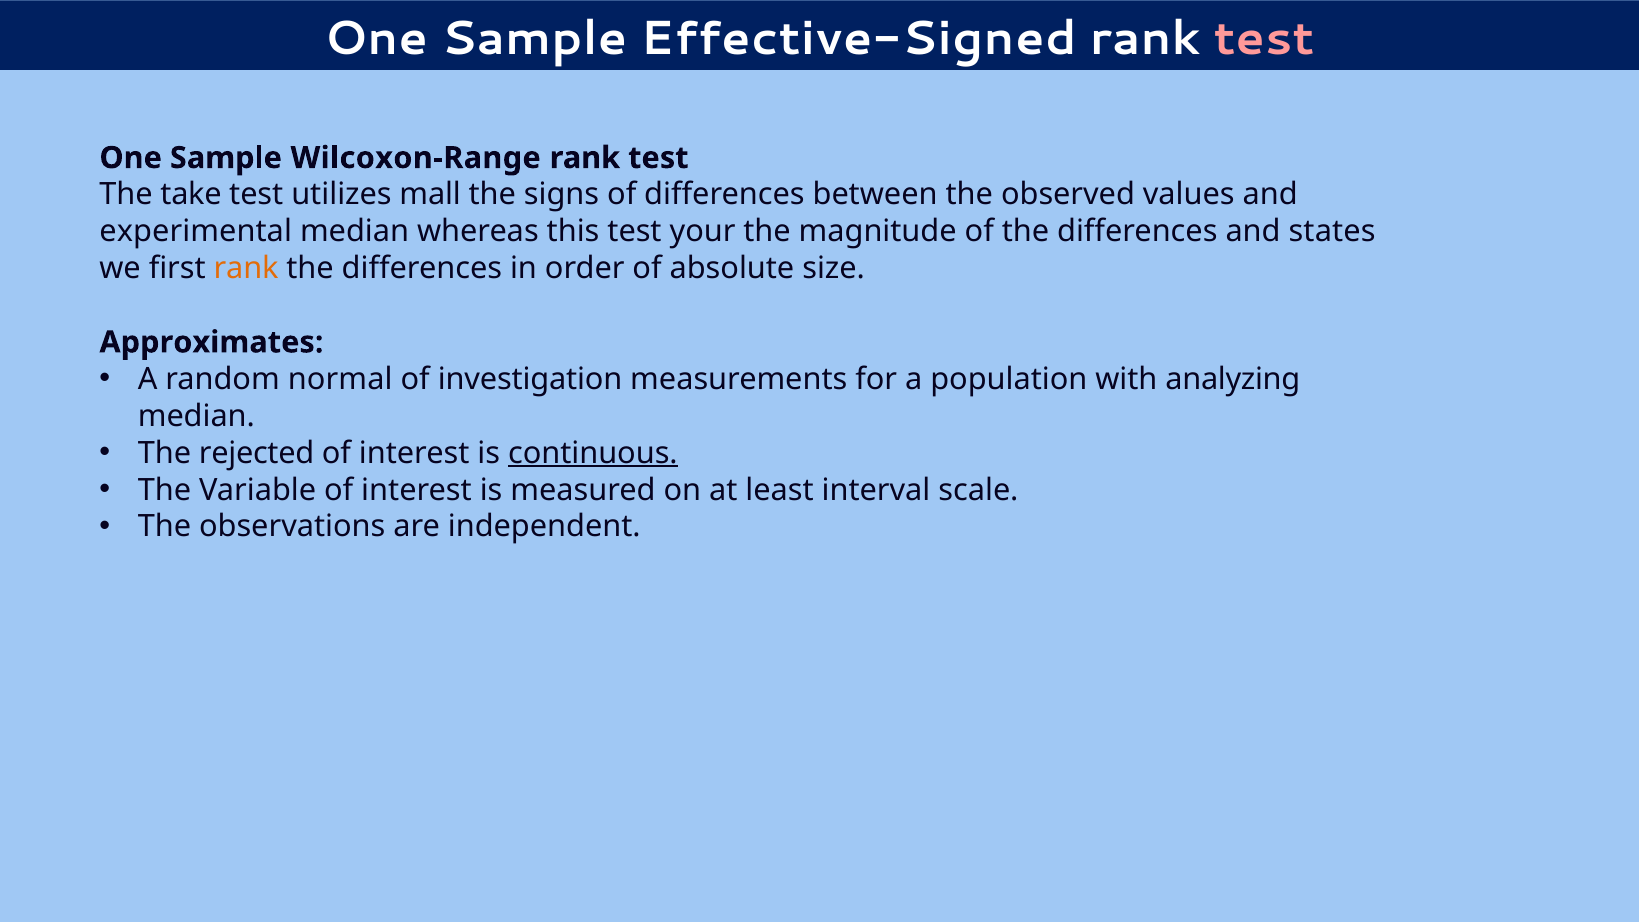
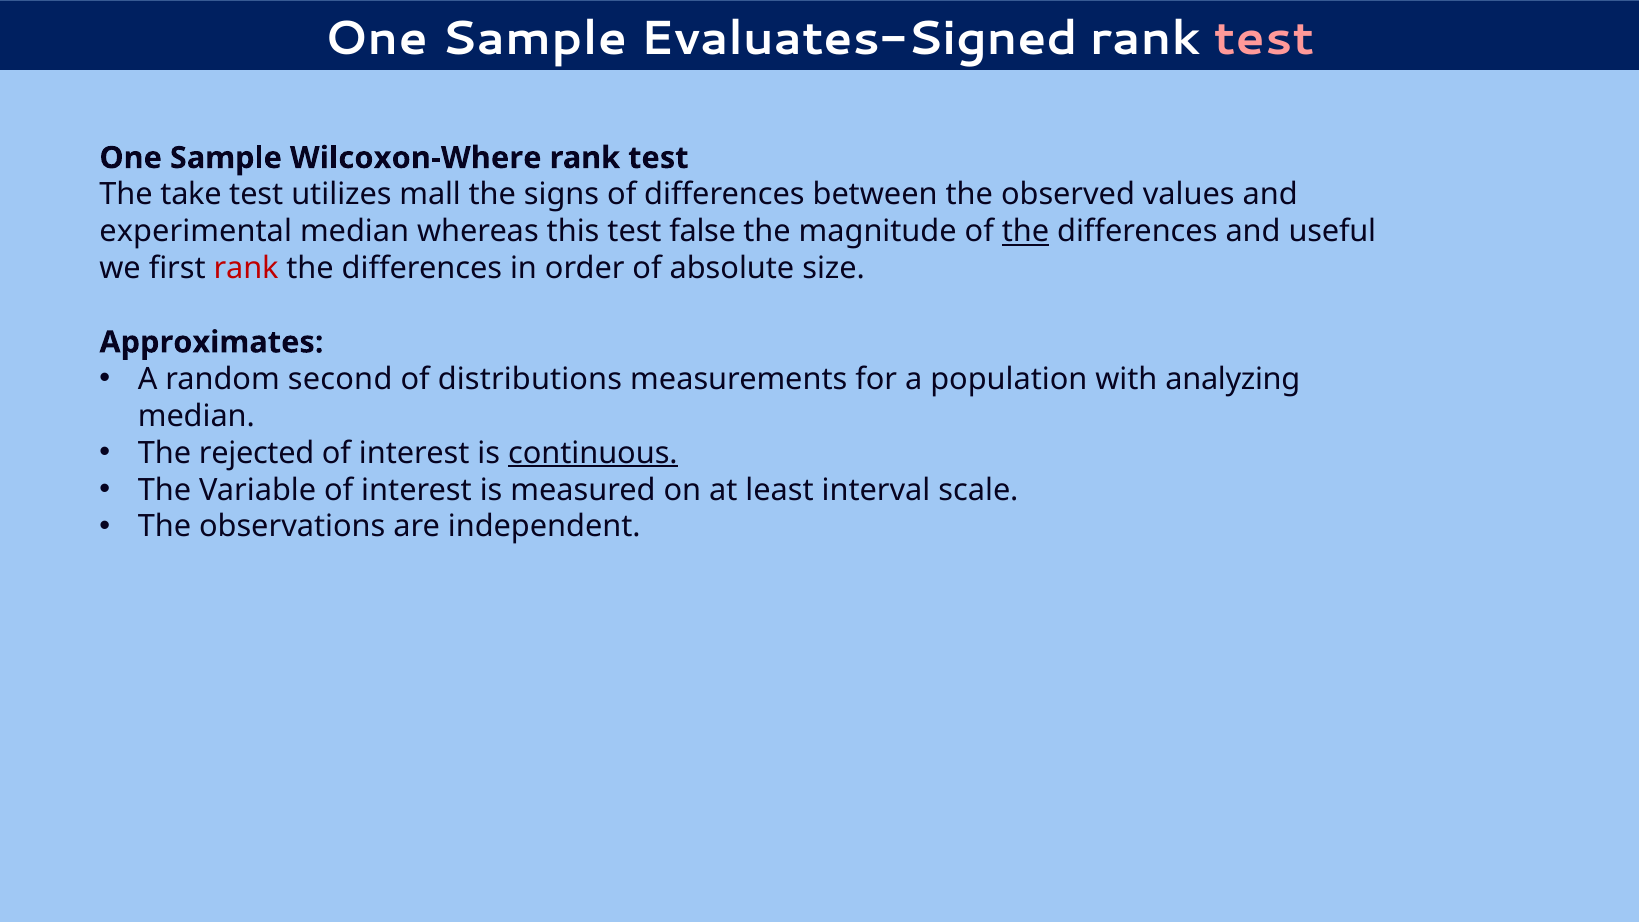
Effective-Signed: Effective-Signed -> Evaluates-Signed (859, 38)
Wilcoxon-Range: Wilcoxon-Range -> Wilcoxon-Where (416, 158)
your: your -> false (703, 232)
the underline: none -> present (1025, 232)
states: states -> useful (1332, 232)
rank colour: orange -> red (246, 269)
normal: normal -> second (340, 379)
investigation: investigation -> distributions (530, 379)
